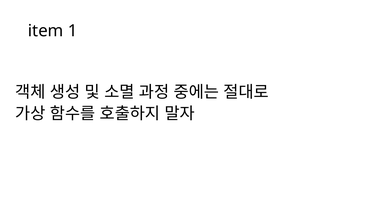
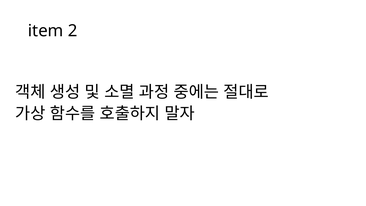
1: 1 -> 2 (73, 31)
